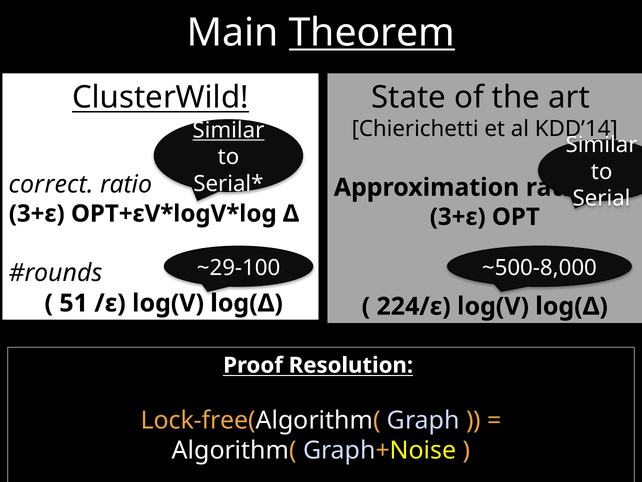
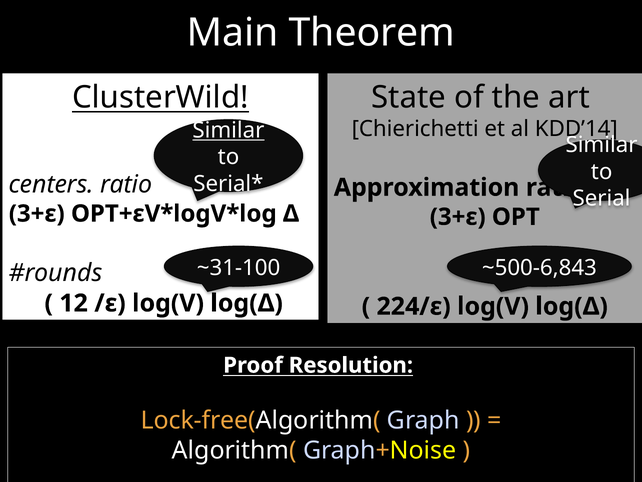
Theorem underline: present -> none (372, 33)
correct: correct -> centers (51, 184)
~29-100: ~29-100 -> ~31-100 (239, 268)
~500-8,000: ~500-8,000 -> ~500-6,843 (539, 268)
51: 51 -> 12 (74, 303)
